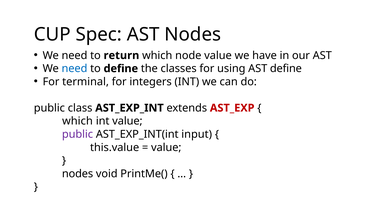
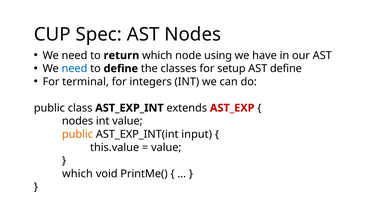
node value: value -> using (218, 55)
using: using -> setup (231, 69)
which: which -> nodes (78, 121)
public colour: purple -> orange (78, 134)
nodes: nodes -> which (77, 174)
